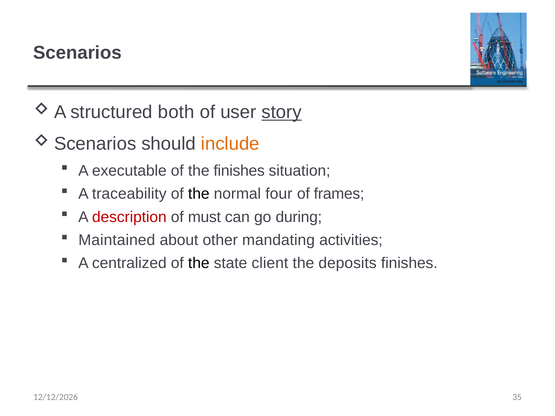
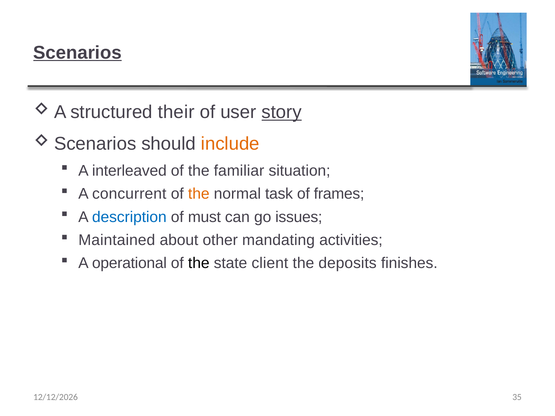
Scenarios underline: none -> present (77, 53)
both: both -> their (176, 112)
executable: executable -> interleaved (129, 171)
the finishes: finishes -> familiar (239, 171)
traceability: traceability -> concurrent (129, 194)
the colour: black -> orange (199, 194)
four: four -> task (279, 194)
description colour: red -> blue (129, 217)
during: during -> issues (299, 217)
centralized: centralized -> operational (129, 263)
